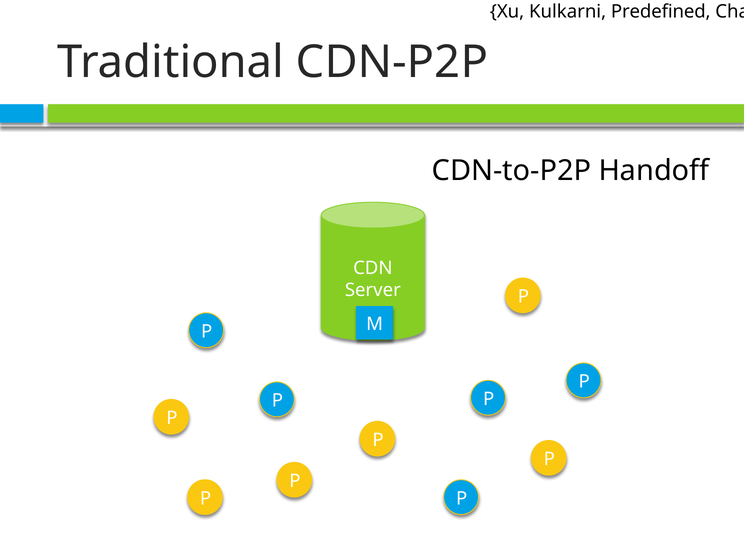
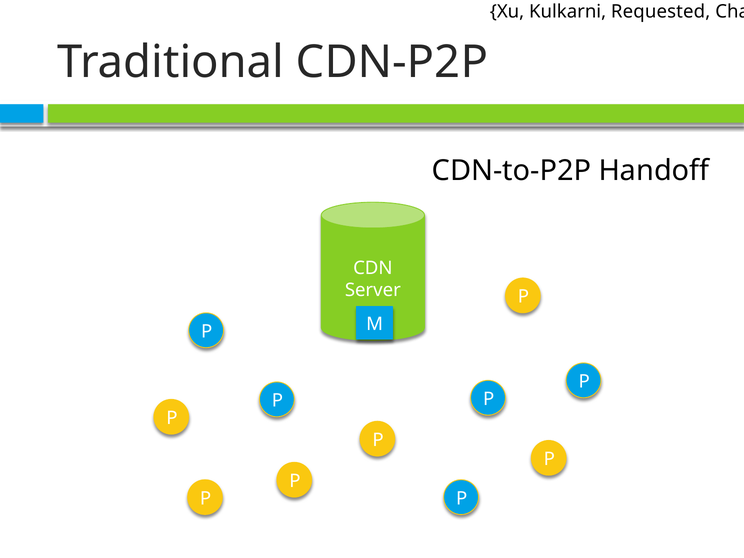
Predefined: Predefined -> Requested (661, 12)
